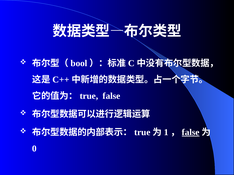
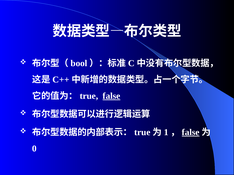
false underline: none -> present (111, 96)
